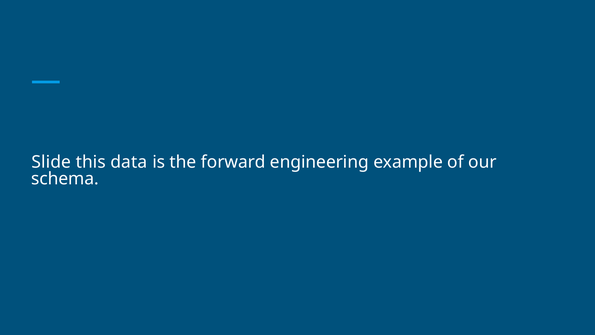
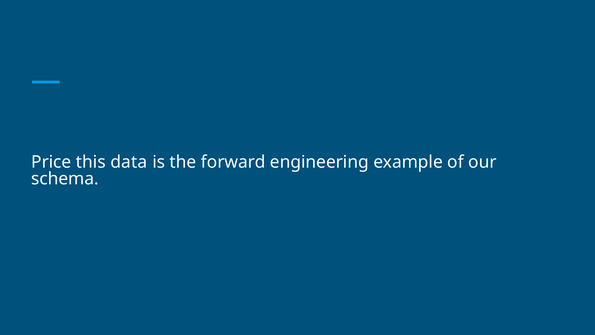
Slide: Slide -> Price (51, 162)
